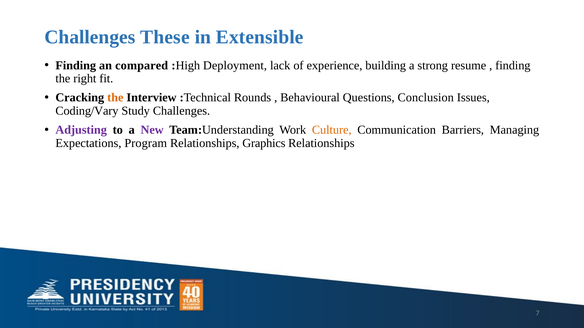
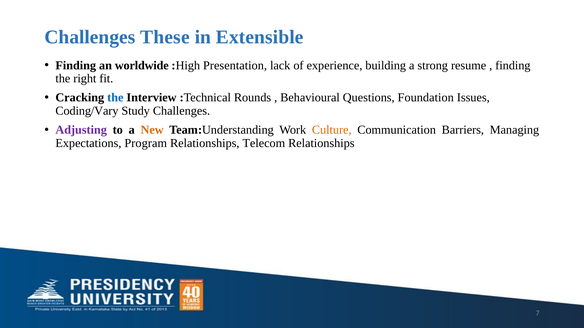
compared: compared -> worldwide (142, 65)
Deployment: Deployment -> Presentation (235, 65)
the colour: orange -> blue (115, 98)
Conclusion: Conclusion -> Foundation (426, 98)
New colour: purple -> orange (152, 130)
Graphics: Graphics -> Telecom (264, 143)
